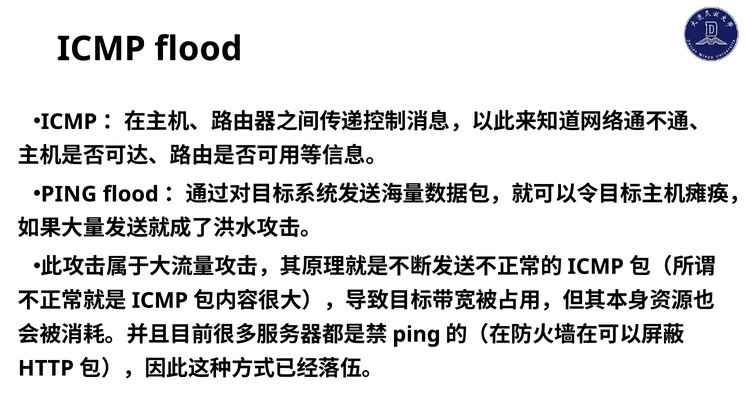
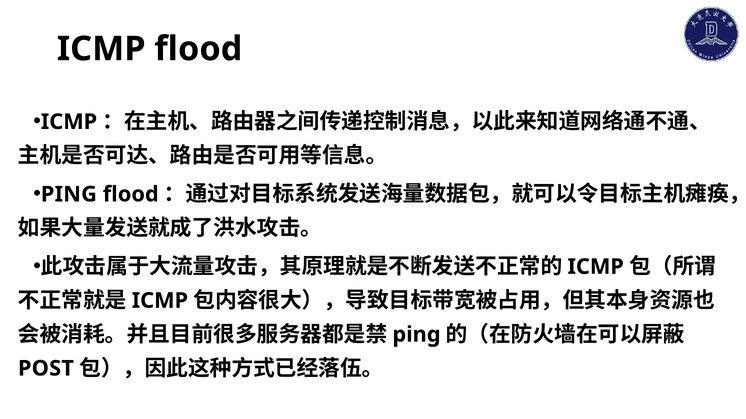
HTTP: HTTP -> POST (46, 369)
